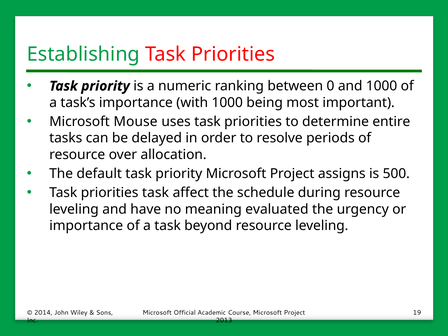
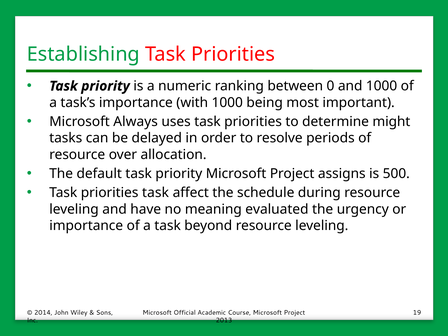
Mouse: Mouse -> Always (136, 122)
entire: entire -> might (391, 122)
